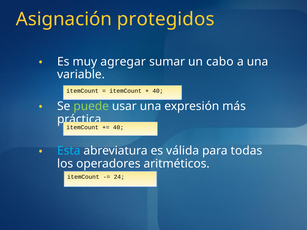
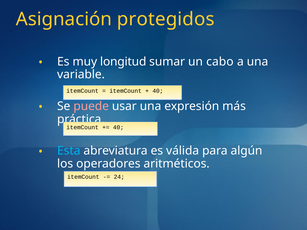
agregar: agregar -> longitud (123, 62)
puede colour: light green -> pink (91, 106)
todas: todas -> algún (246, 151)
